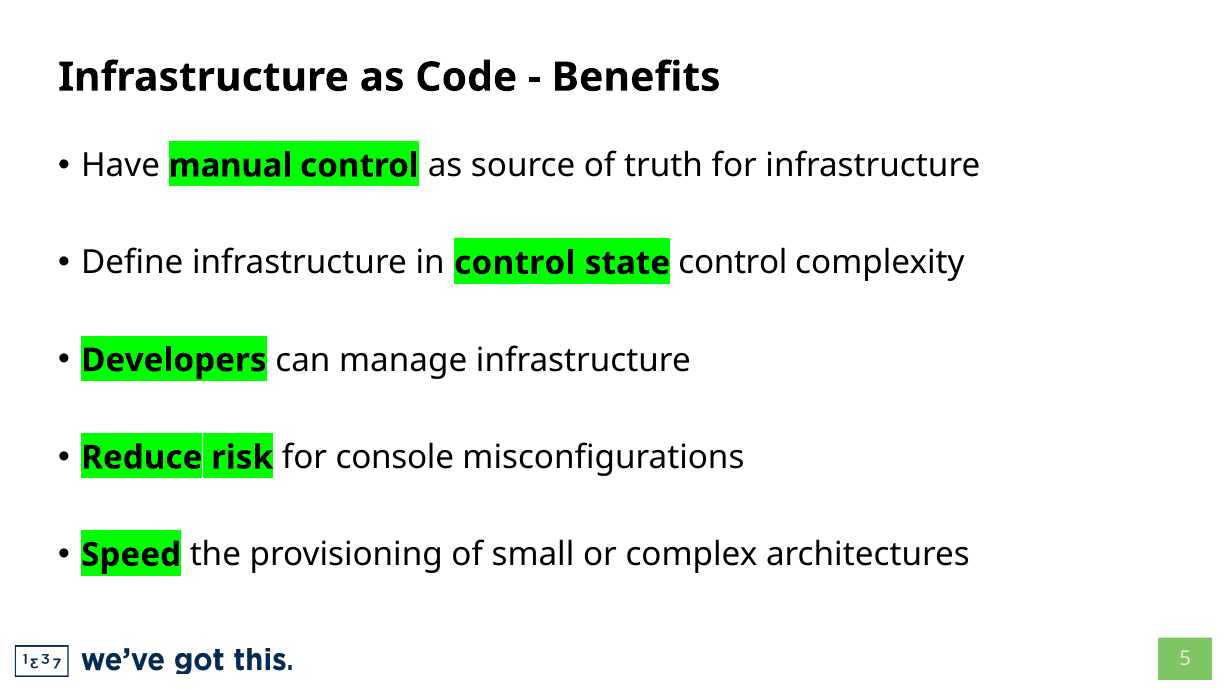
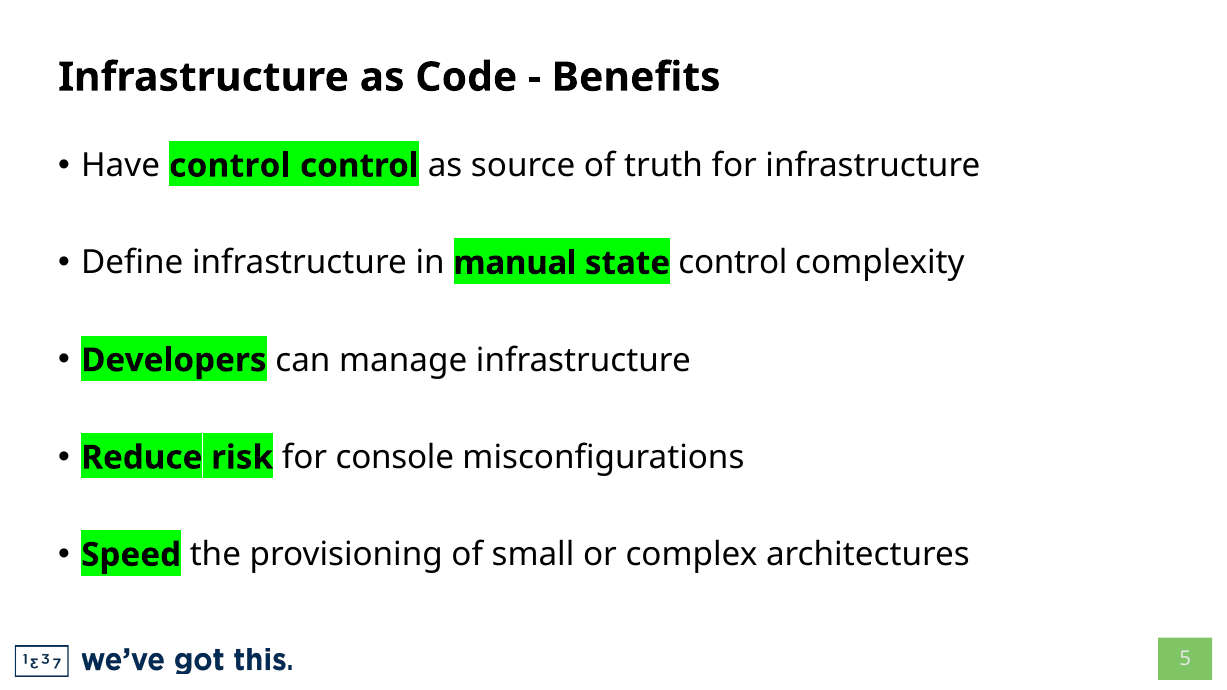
Have manual: manual -> control (230, 166)
in control: control -> manual (515, 263)
